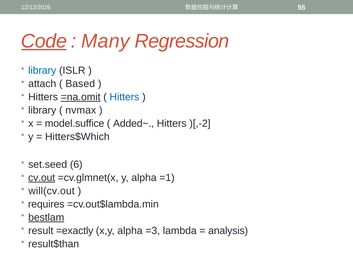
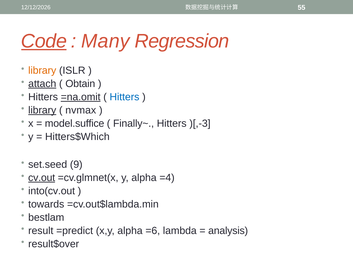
library colour: blue -> orange (42, 70)
attach underline: none -> present (42, 84)
Based: Based -> Obtain (80, 84)
library underline: none -> present (42, 110)
Added~: Added~ -> Finally~ (134, 123)
)[,-2: )[,-2 -> )[,-3 (200, 123)
6: 6 -> 9 (76, 164)
=1: =1 -> =4 (167, 178)
will(cv.out: will(cv.out -> into(cv.out (52, 191)
requires: requires -> towards (46, 204)
bestlam underline: present -> none (46, 217)
=exactly: =exactly -> =predict (75, 230)
=3: =3 -> =6 (153, 230)
result$than: result$than -> result$over (54, 244)
